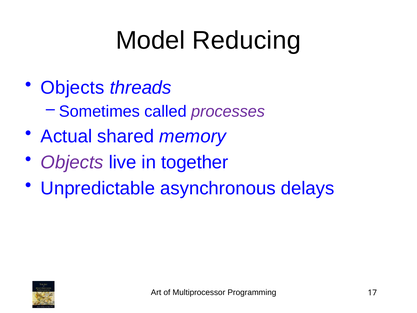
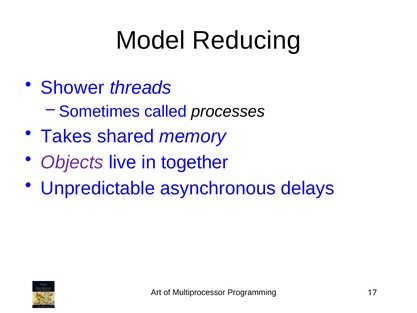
Objects: Objects -> Shower (73, 87)
processes colour: purple -> black (228, 111)
Actual: Actual -> Takes (66, 136)
